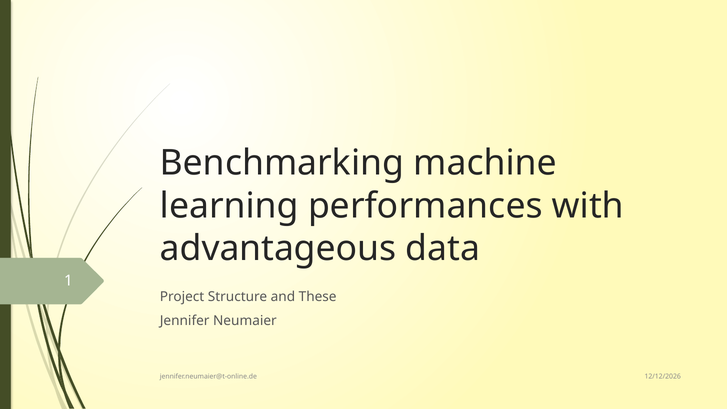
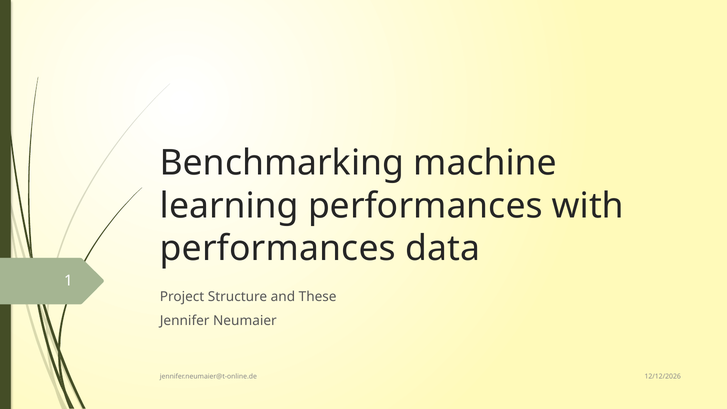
advantageous: advantageous -> performances (278, 248)
